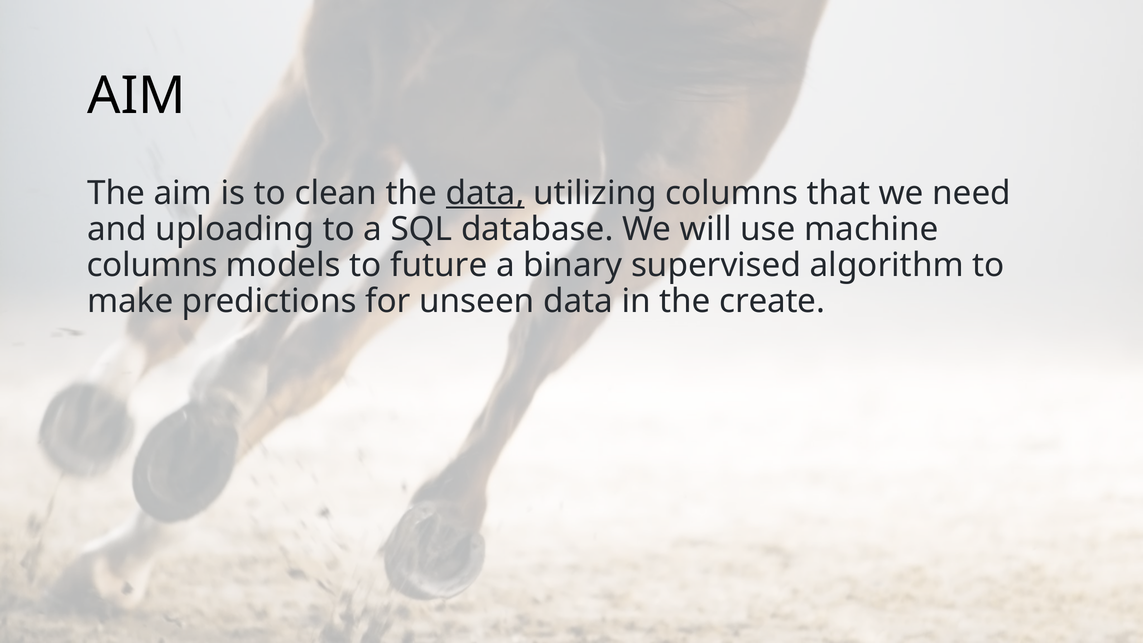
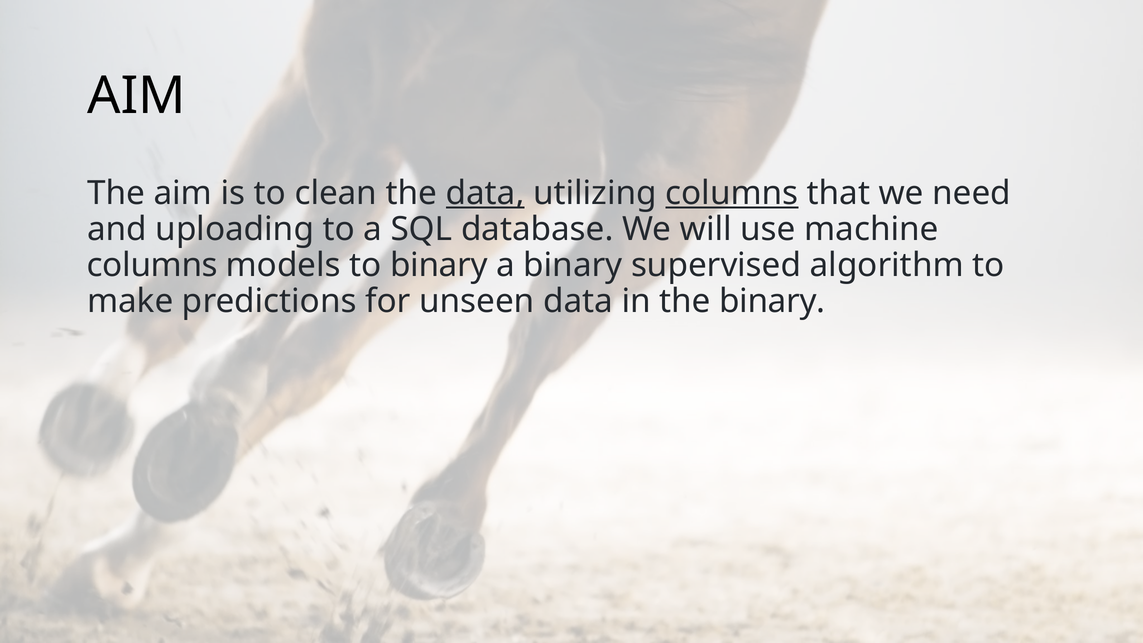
columns underline: none -> present (732, 193)
to future: future -> binary (439, 265)
the create: create -> binary (772, 301)
